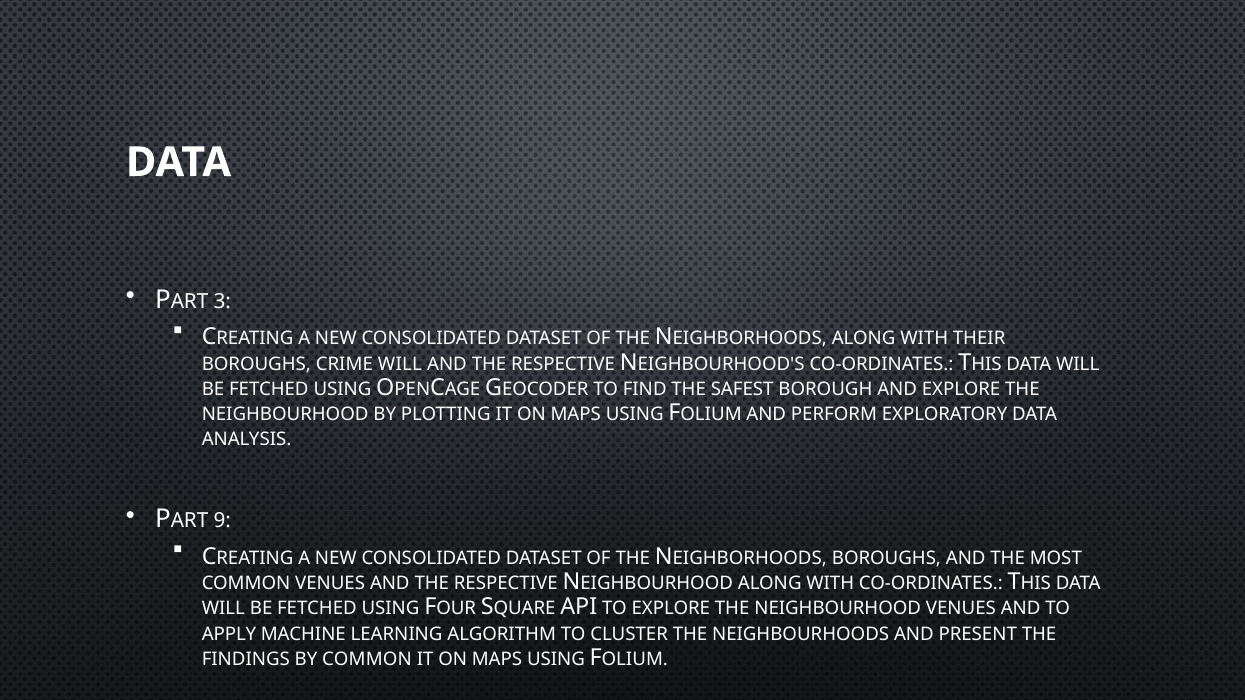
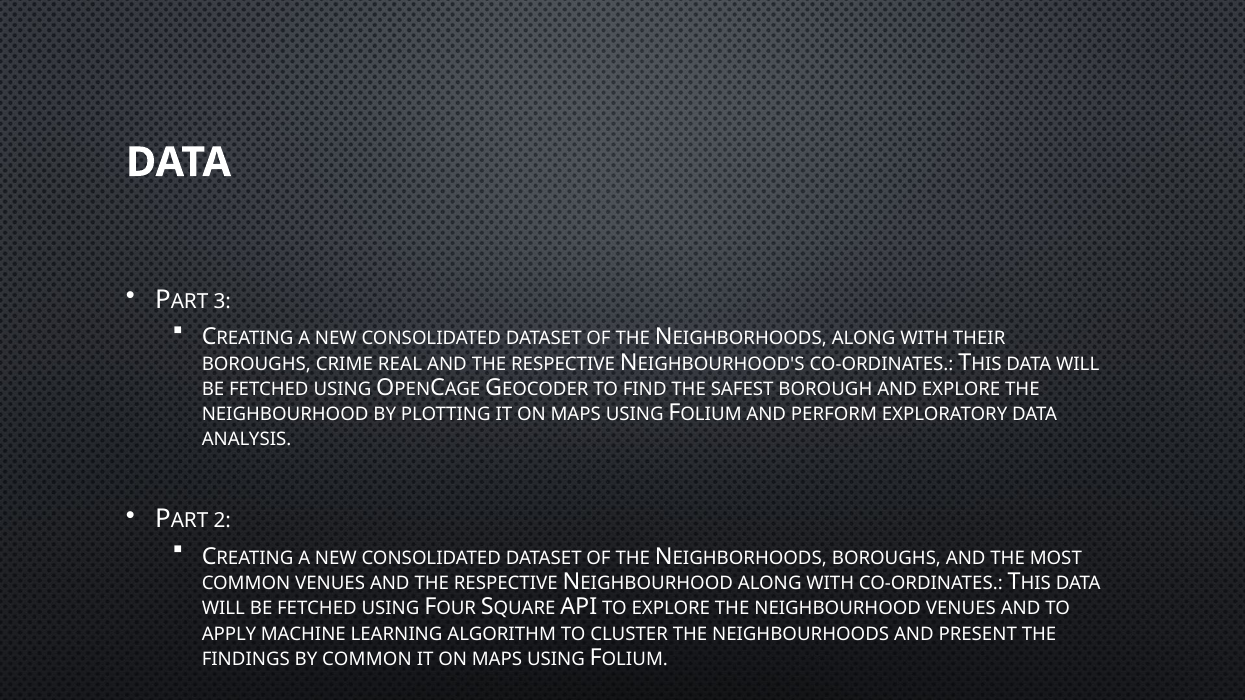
CRIME WILL: WILL -> REAL (400, 364)
9: 9 -> 2 (222, 521)
